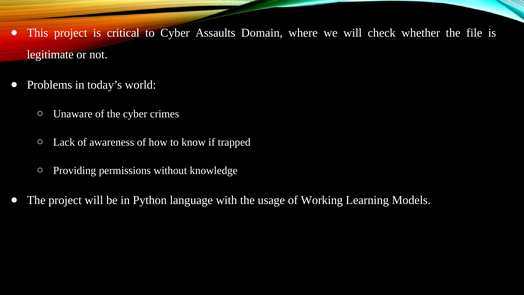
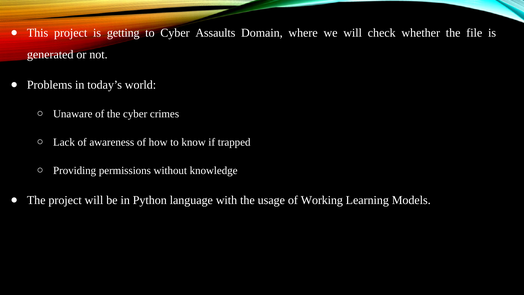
critical: critical -> getting (123, 33)
legitimate: legitimate -> generated (50, 54)
